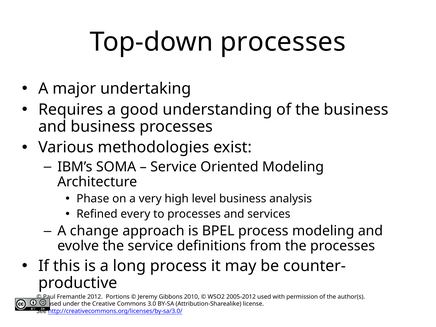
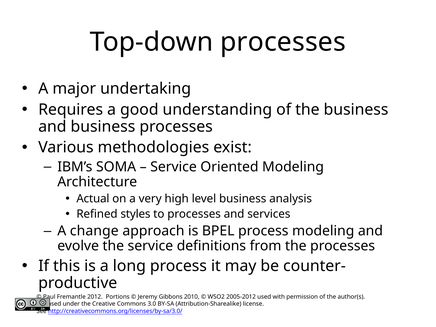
Phase: Phase -> Actual (93, 199)
every: every -> styles (136, 214)
